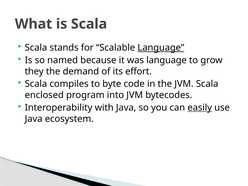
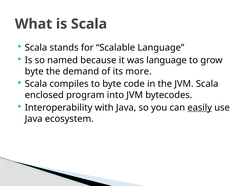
Language underline: present -> none (161, 48)
they: they -> byte (34, 71)
effort: effort -> more (138, 71)
